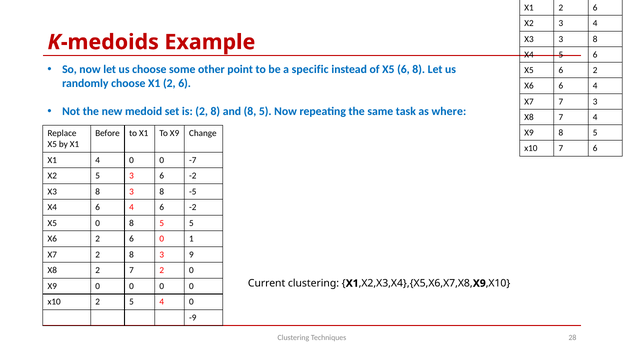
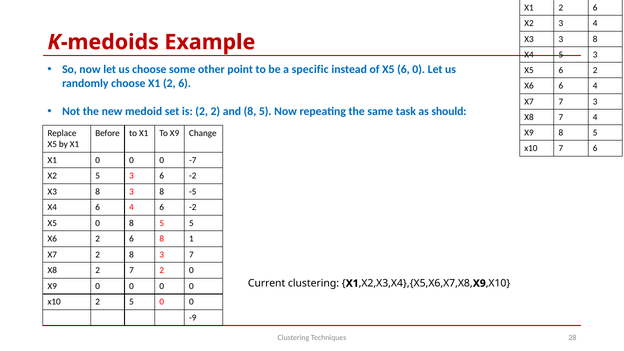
X4 5 6: 6 -> 3 (595, 55)
6 8: 8 -> 0 (419, 69)
is 2 8: 8 -> 2 (215, 111)
where: where -> should (449, 111)
X1 4: 4 -> 0 (98, 160)
6 0: 0 -> 8 (162, 239)
3 9: 9 -> 7 (191, 255)
5 4: 4 -> 0 (162, 302)
